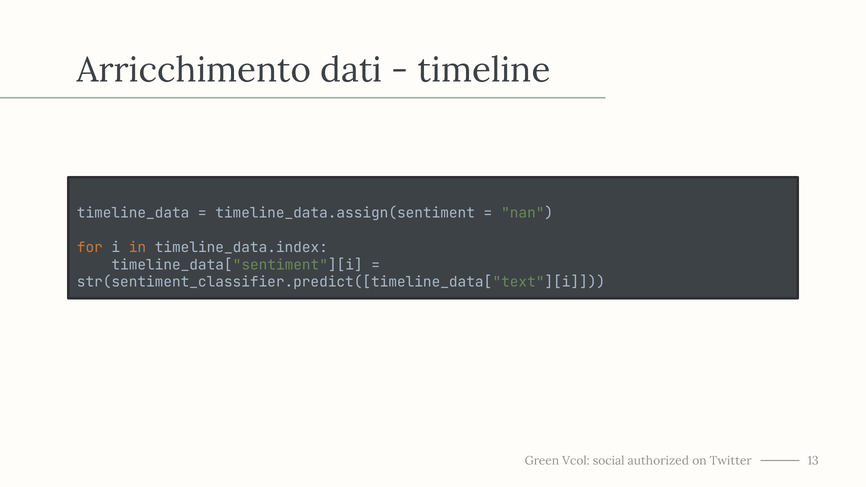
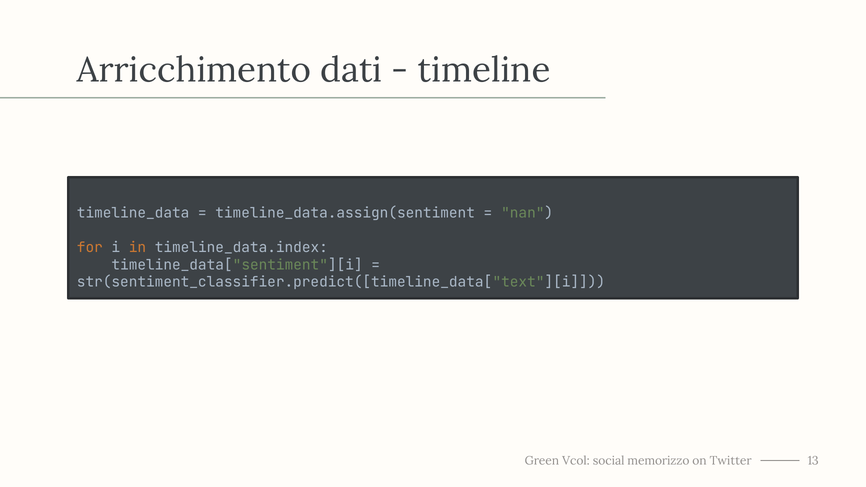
authorized: authorized -> memorizzo (658, 461)
